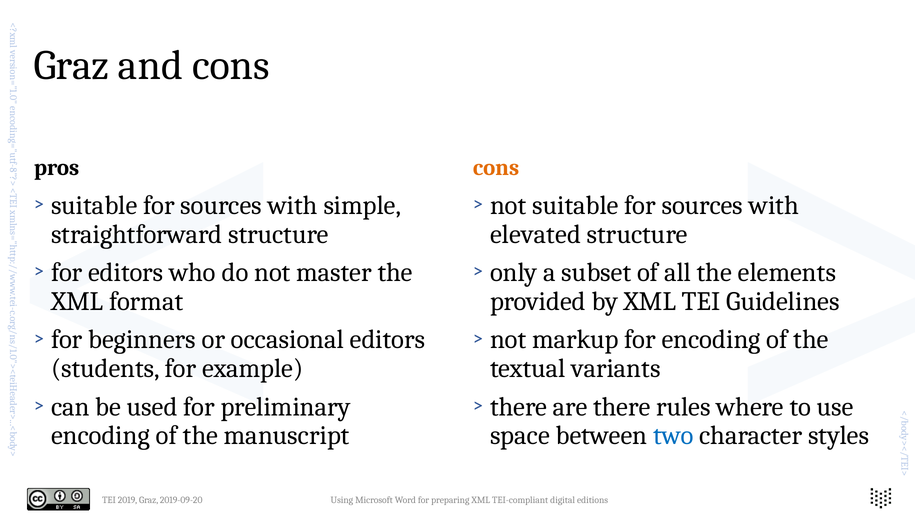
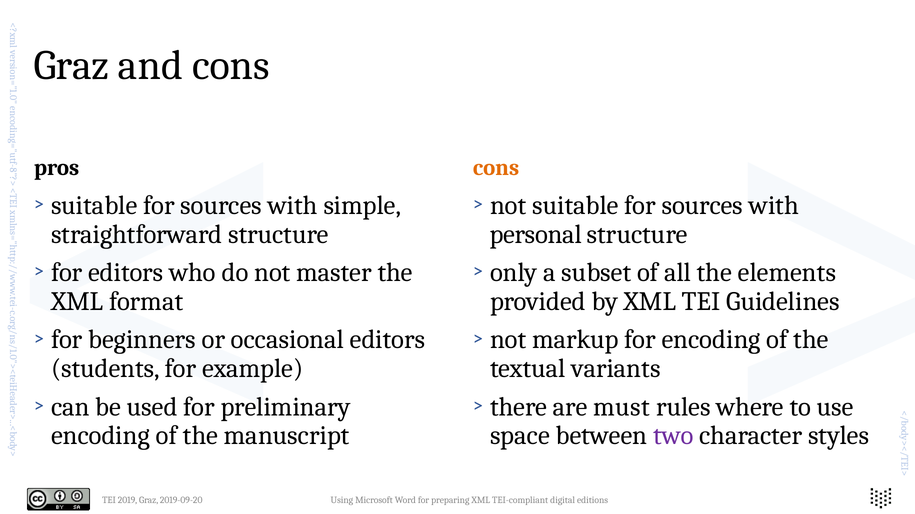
elevated: elevated -> personal (536, 235)
are there: there -> must (622, 407)
two colour: blue -> purple (673, 436)
